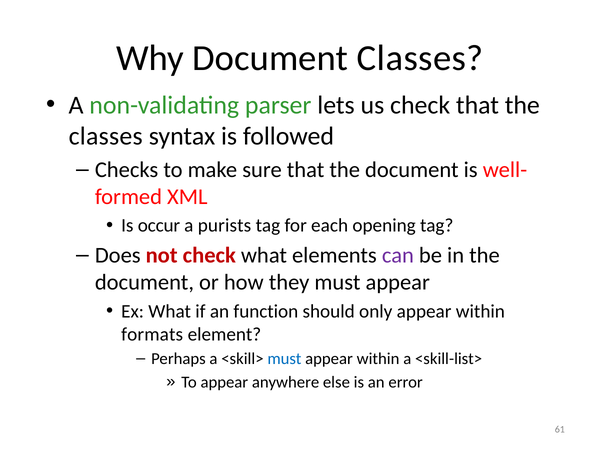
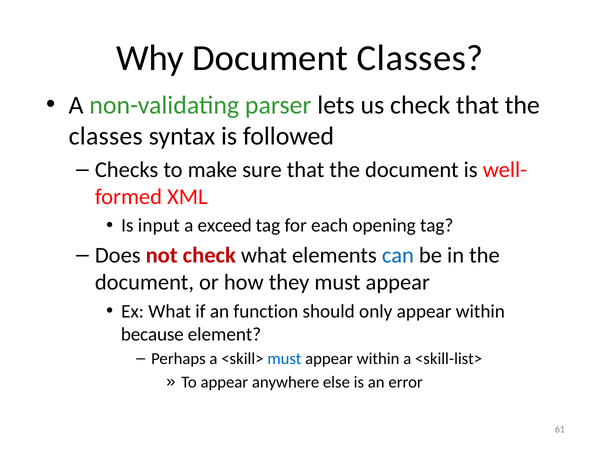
occur: occur -> input (159, 226)
purists: purists -> exceed (225, 226)
can colour: purple -> blue (398, 256)
formats: formats -> because (152, 335)
